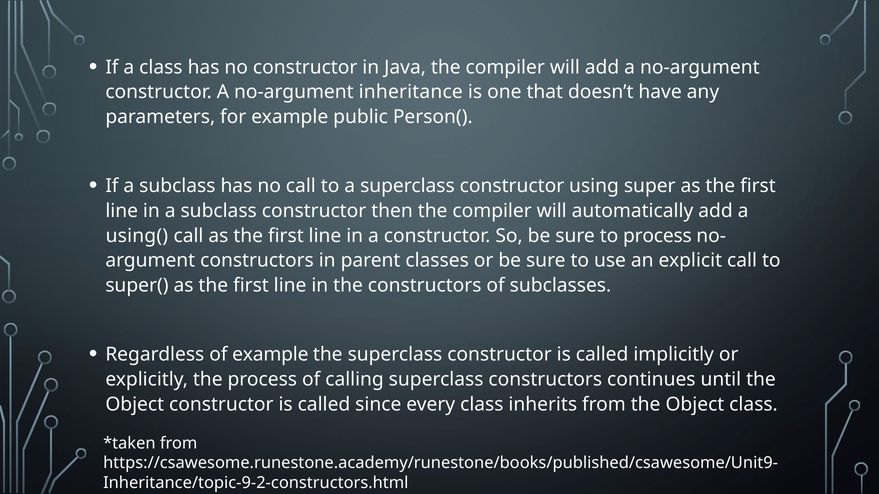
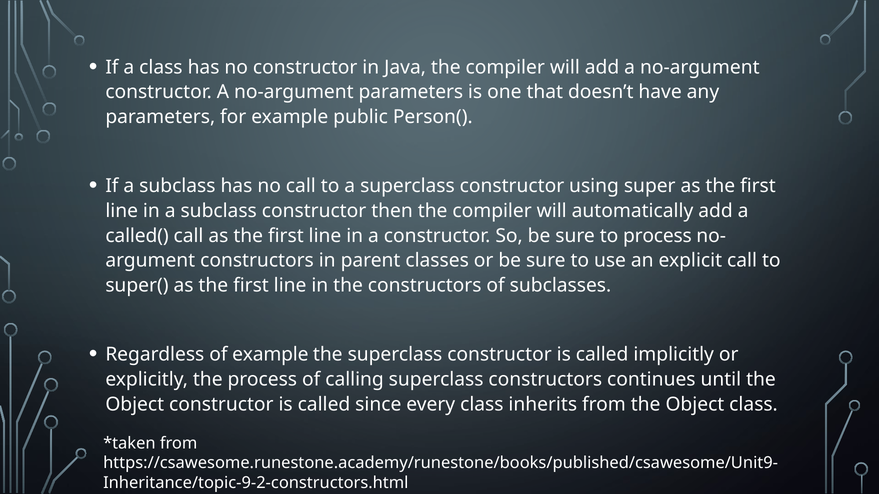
no-argument inheritance: inheritance -> parameters (411, 92)
using(: using( -> called( (137, 236)
